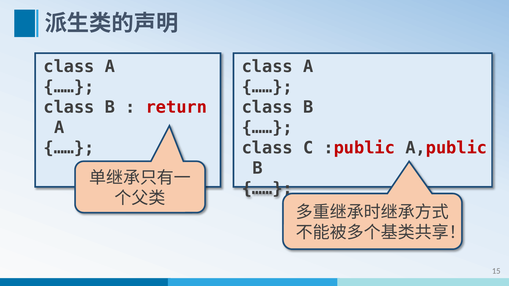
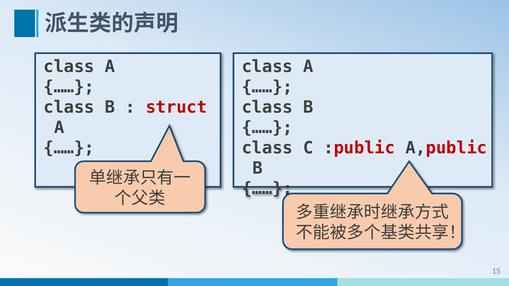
return: return -> struct (176, 107)
